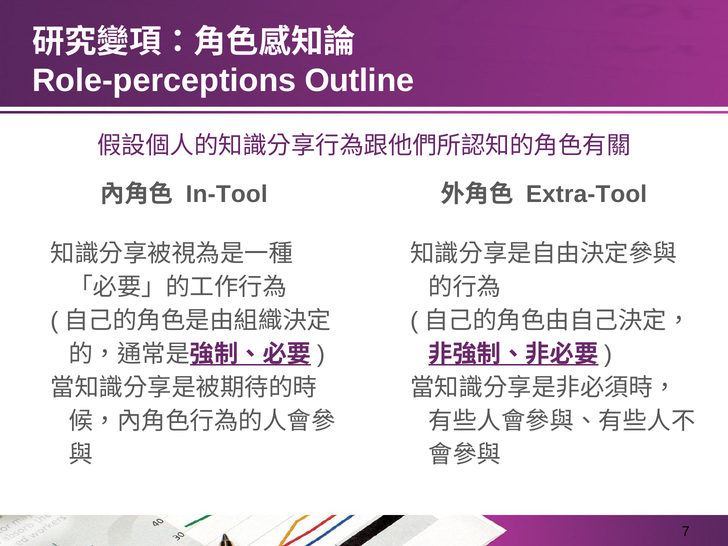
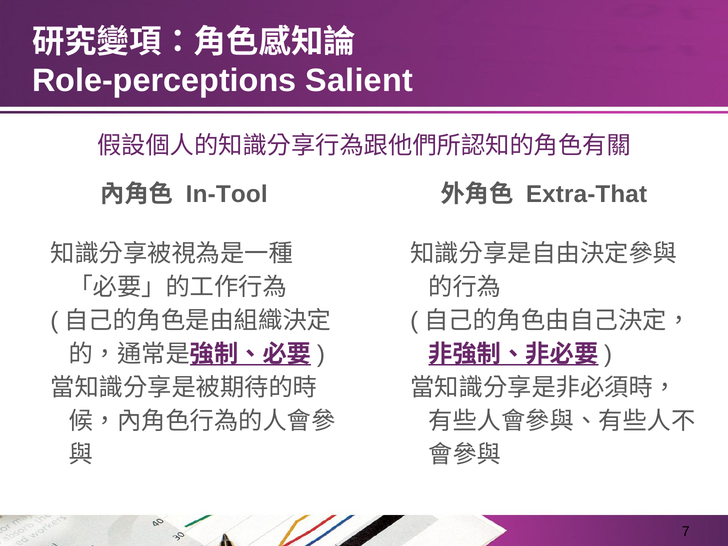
Outline: Outline -> Salient (359, 81)
Extra-Tool: Extra-Tool -> Extra-That (587, 194)
